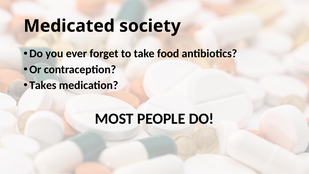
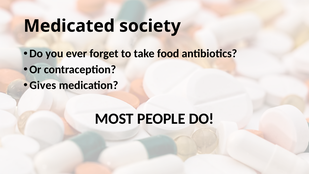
Takes: Takes -> Gives (43, 85)
